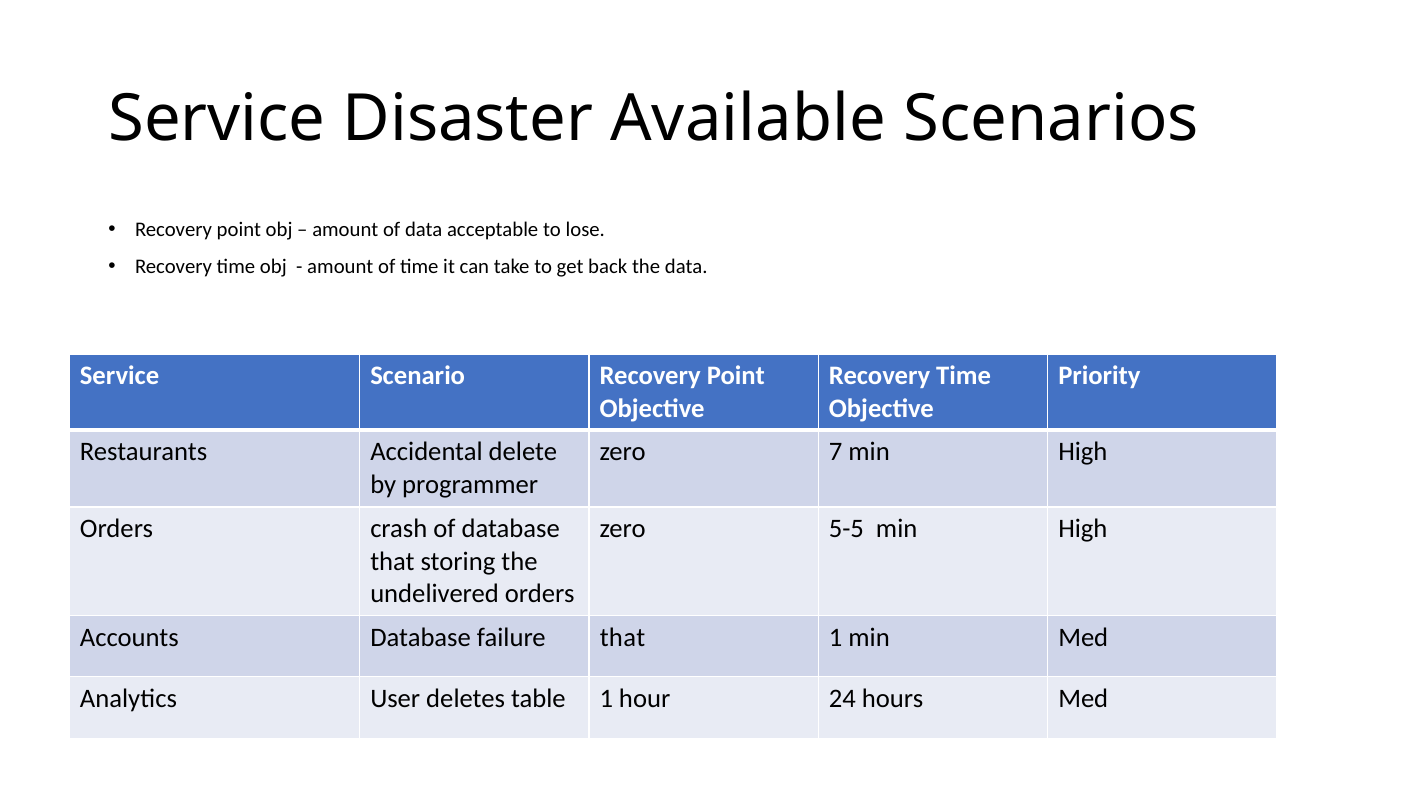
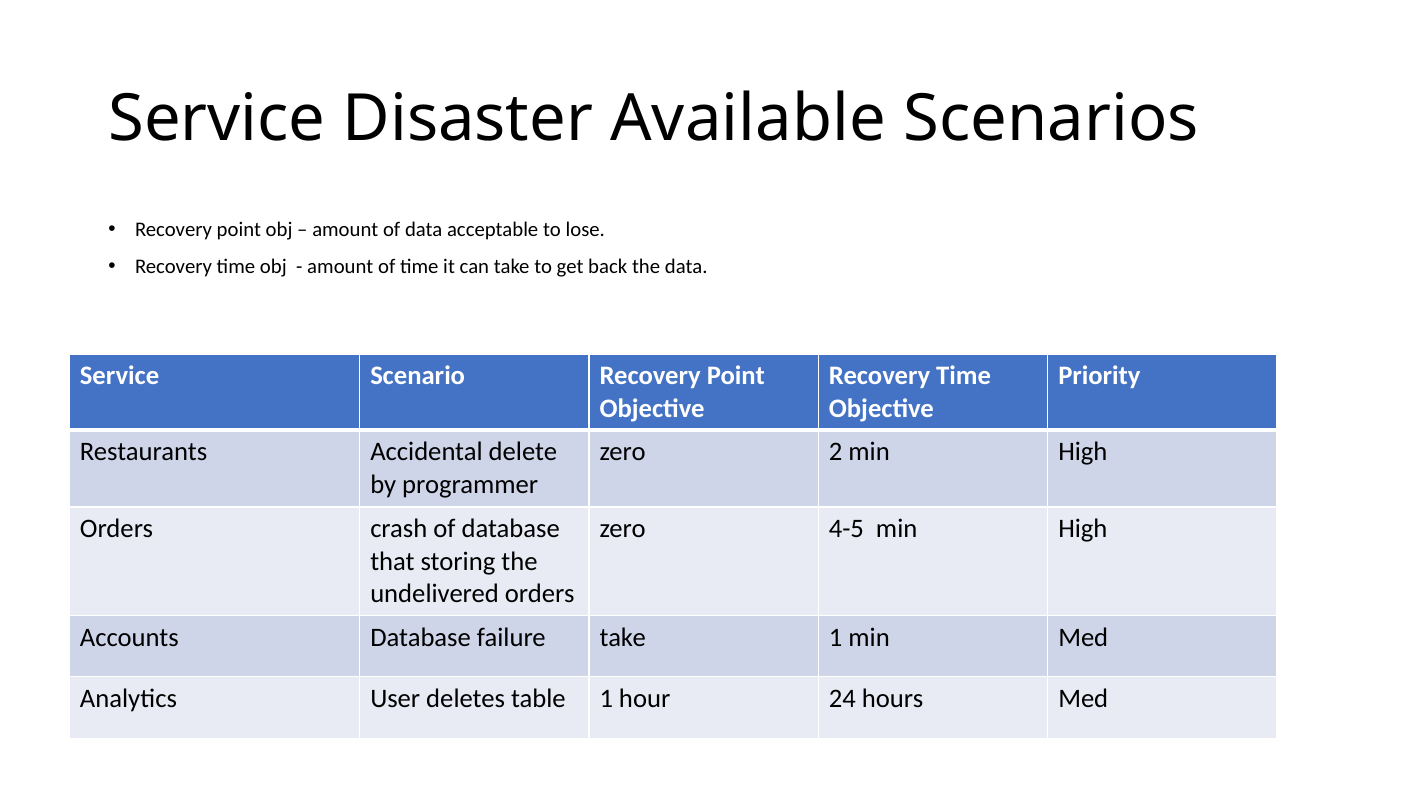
7: 7 -> 2 (836, 452)
5-5: 5-5 -> 4-5 (846, 529)
failure that: that -> take (623, 637)
